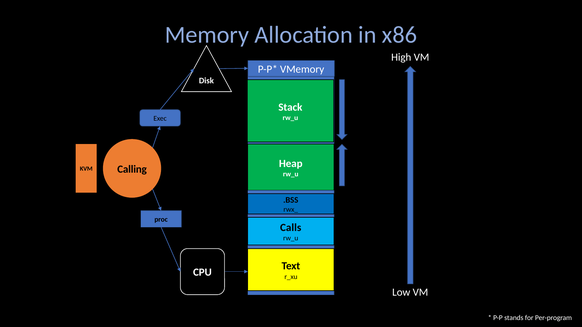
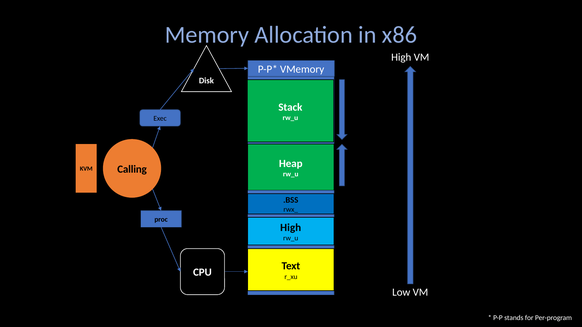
Calls: Calls -> High (291, 228)
